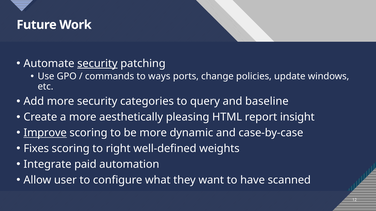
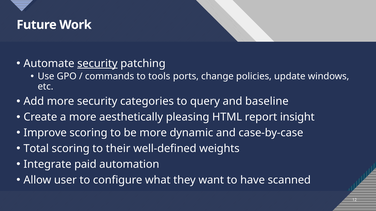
ways: ways -> tools (159, 77)
Improve underline: present -> none (45, 133)
Fixes: Fixes -> Total (36, 149)
right: right -> their (118, 149)
